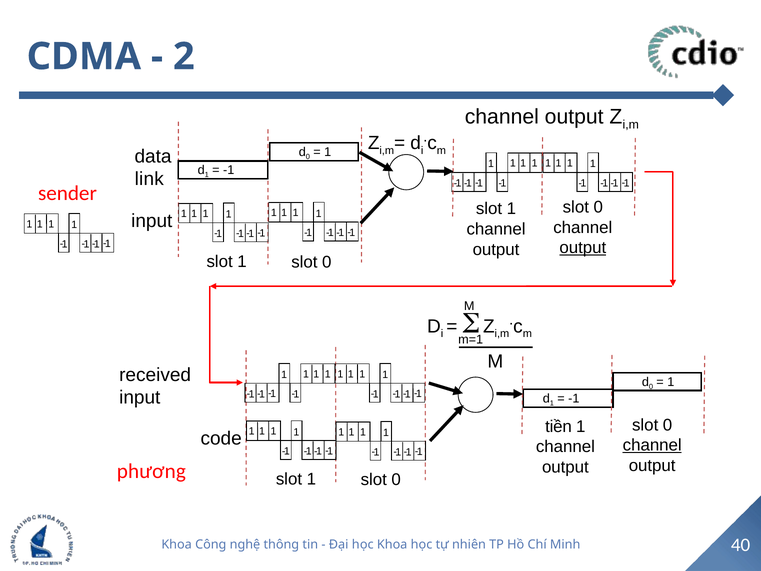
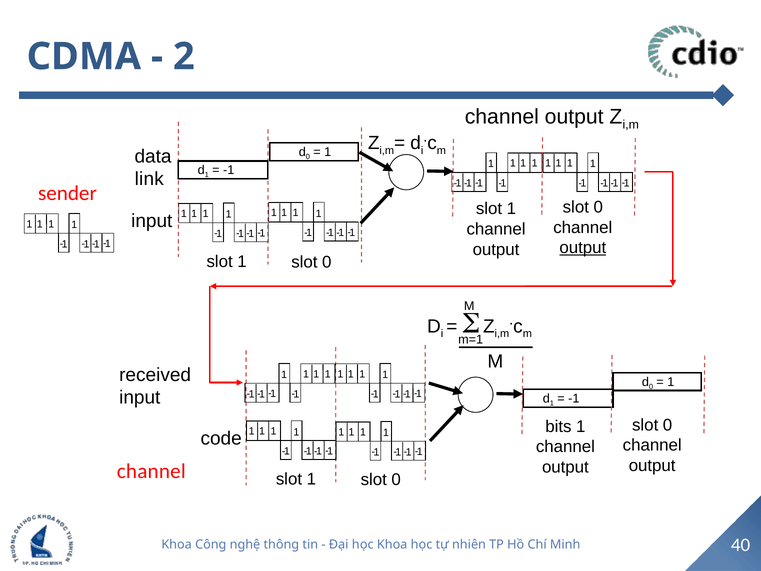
tiền: tiền -> bits (558, 426)
channel underline: present -> none (652, 445)
phương: phương -> channel (151, 471)
